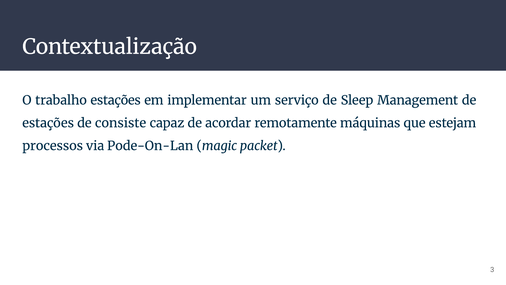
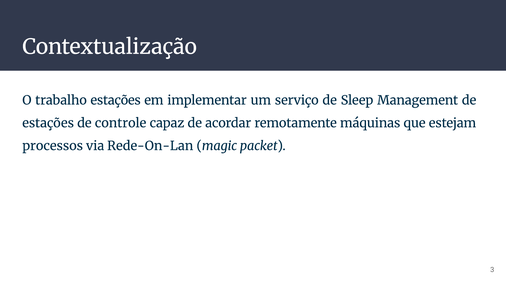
consiste: consiste -> controle (121, 123)
Pode-On-Lan: Pode-On-Lan -> Rede-On-Lan (150, 146)
